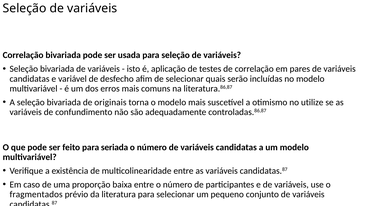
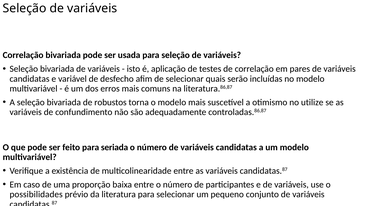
originais: originais -> robustos (110, 102)
fragmentados: fragmentados -> possibilidades (36, 194)
